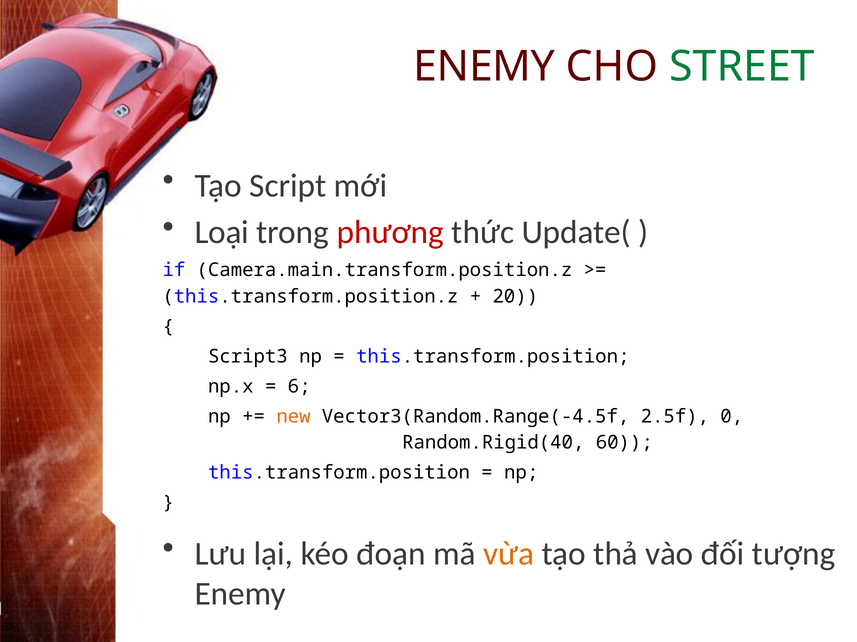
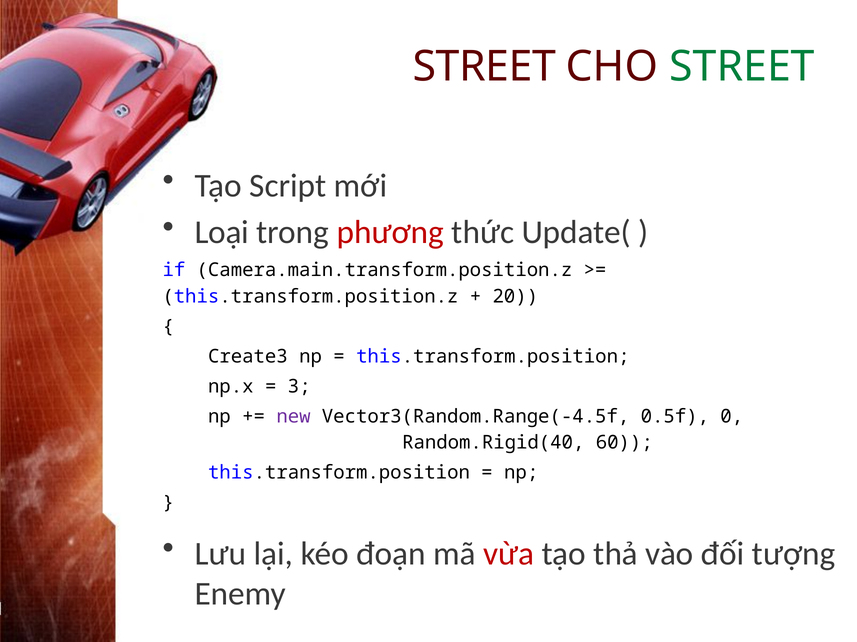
ENEMY: ENEMY -> STREET (484, 67)
Script3: Script3 -> Create3 (248, 357)
6: 6 -> 3 (299, 387)
new colour: orange -> purple (293, 417)
2.5f: 2.5f -> 0.5f (675, 417)
vừa colour: orange -> red (509, 554)
